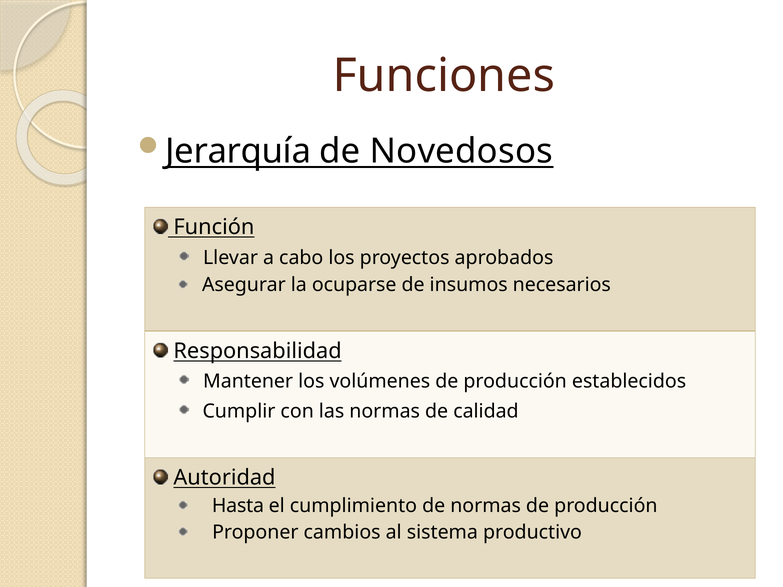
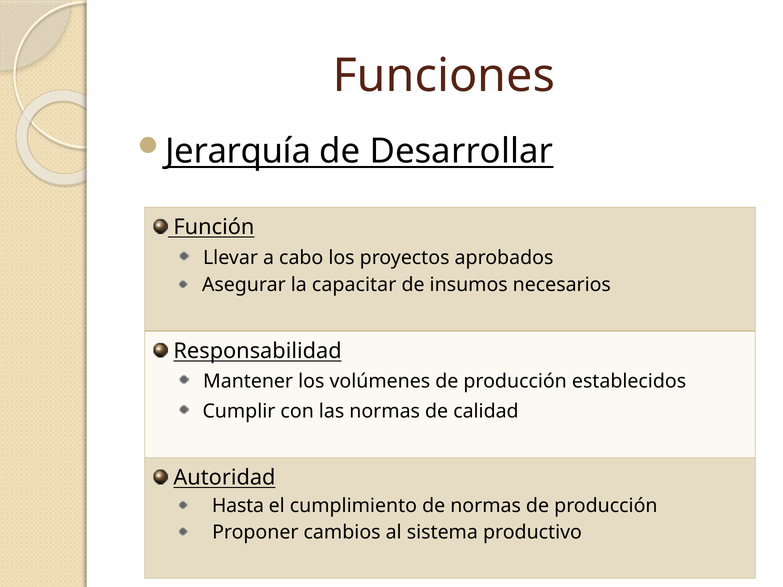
Novedosos: Novedosos -> Desarrollar (461, 151)
ocuparse: ocuparse -> capacitar (354, 285)
